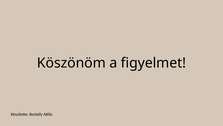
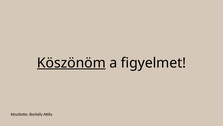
Köszönöm underline: none -> present (71, 63)
